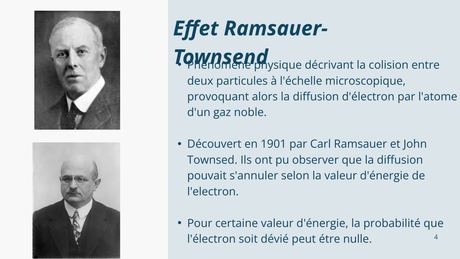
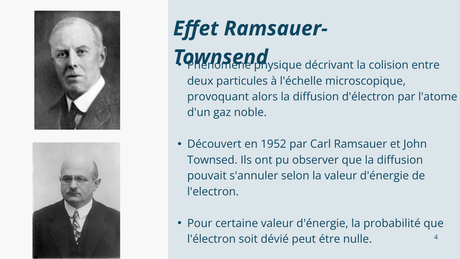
1901: 1901 -> 1952 (274, 144)
